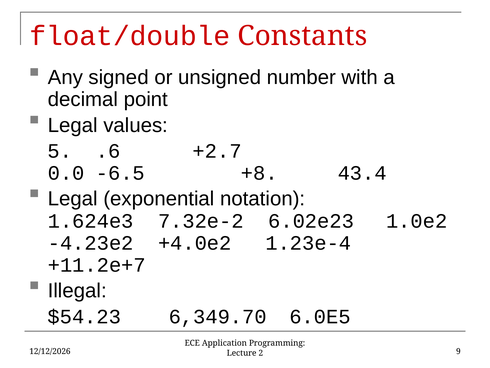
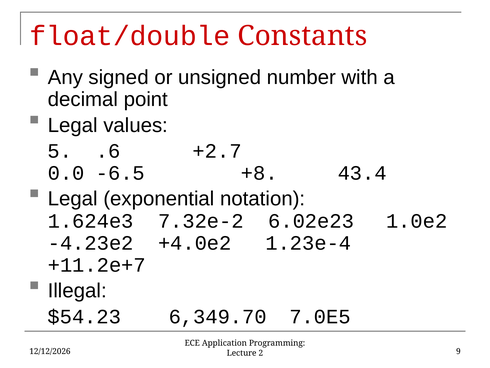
6.0E5: 6.0E5 -> 7.0E5 (320, 316)
